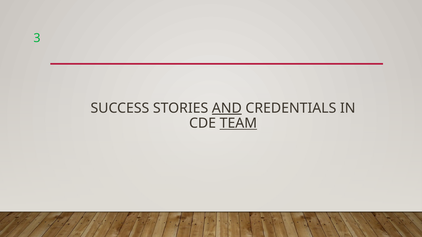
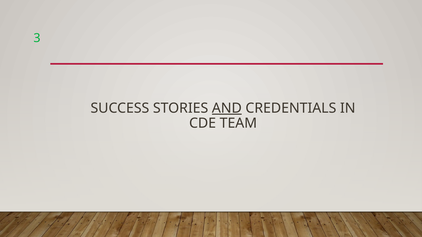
TEAM underline: present -> none (238, 124)
